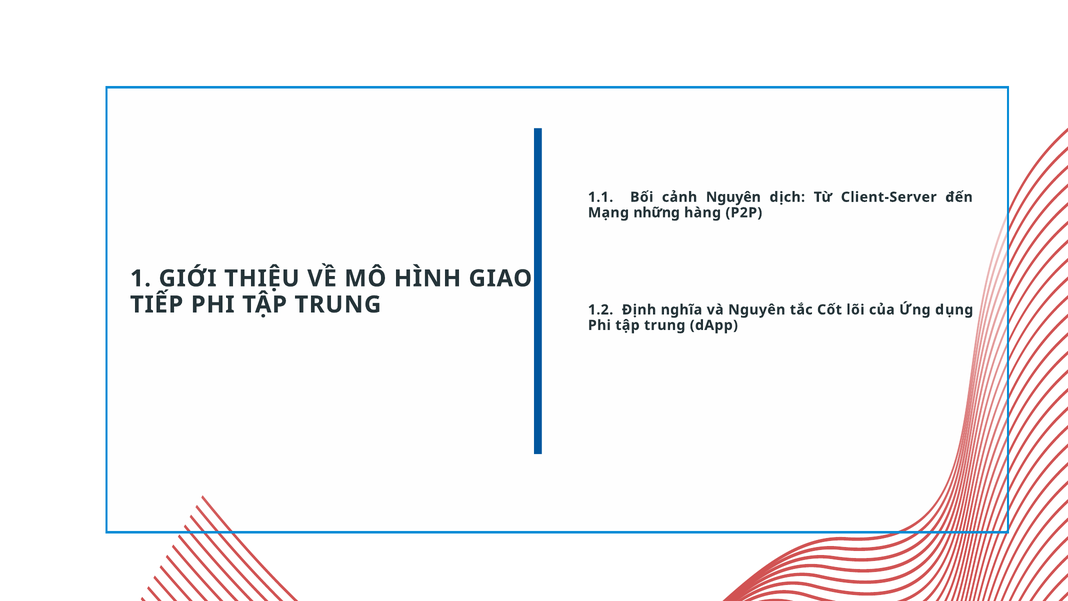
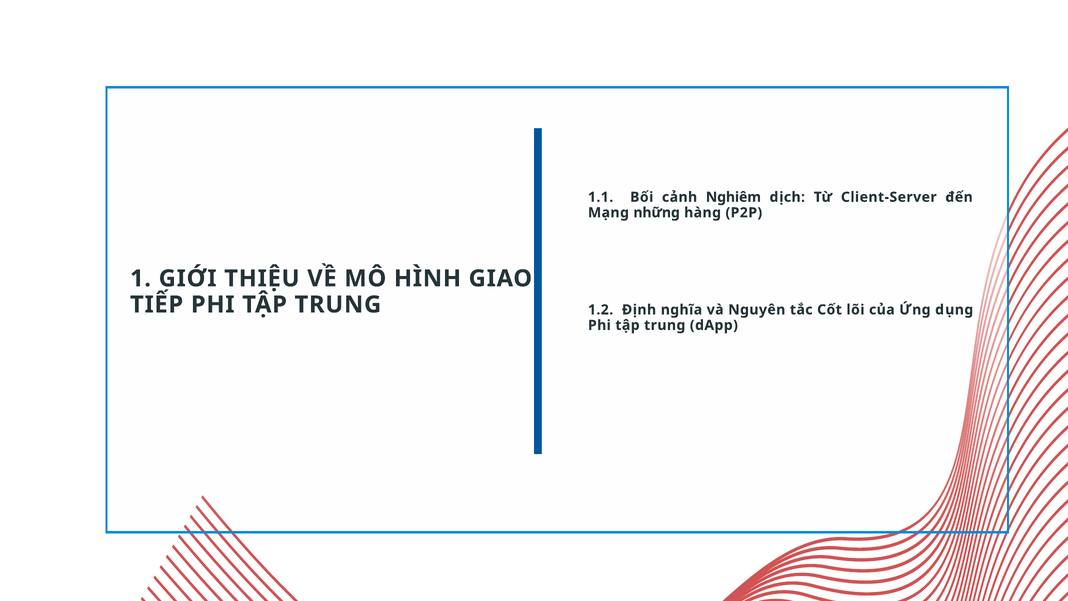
cảnh Nguyên: Nguyên -> Nghiêm (733, 197)
